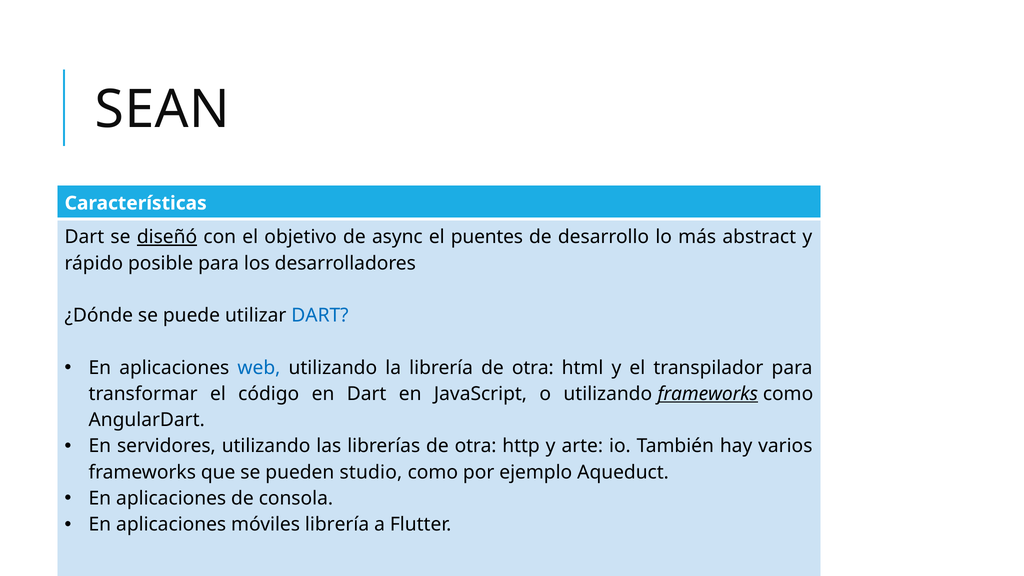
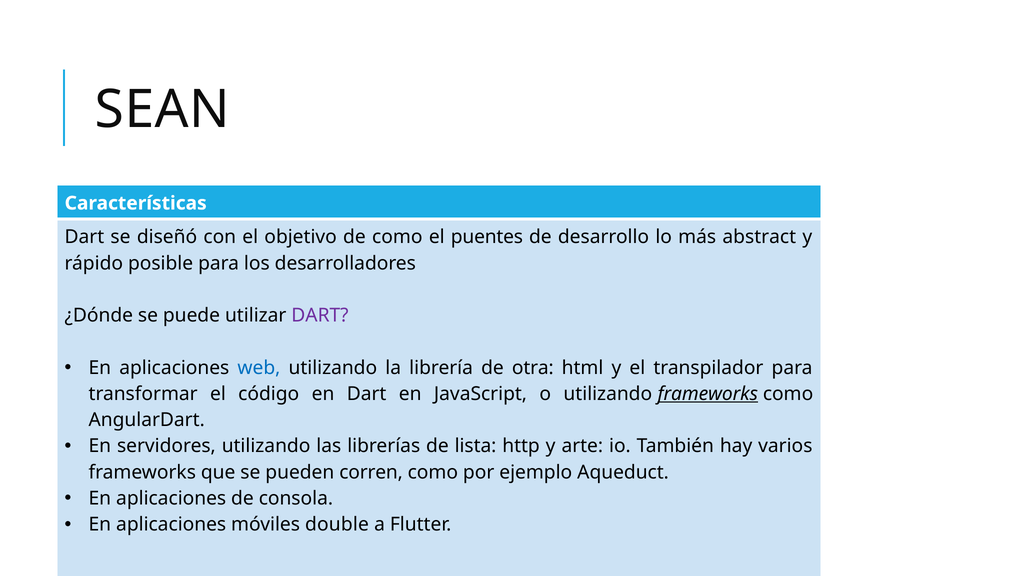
diseñó underline: present -> none (167, 237)
de async: async -> como (397, 237)
DART colour: blue -> purple (320, 315)
librerías de otra: otra -> lista (476, 446)
studio: studio -> corren (371, 472)
móviles librería: librería -> double (337, 524)
